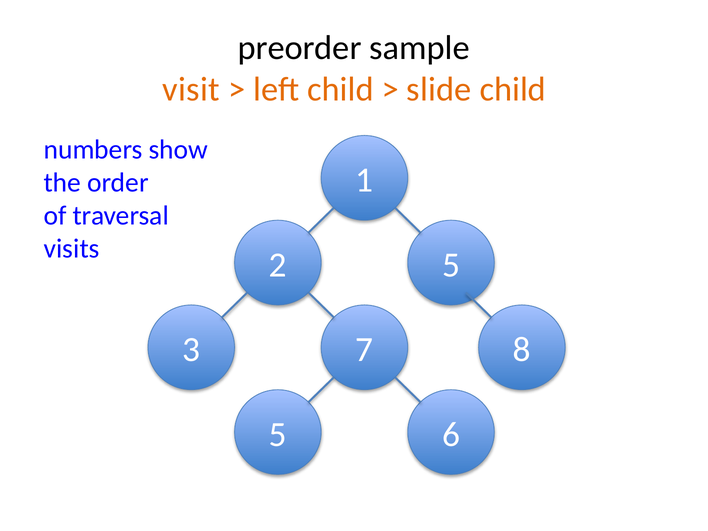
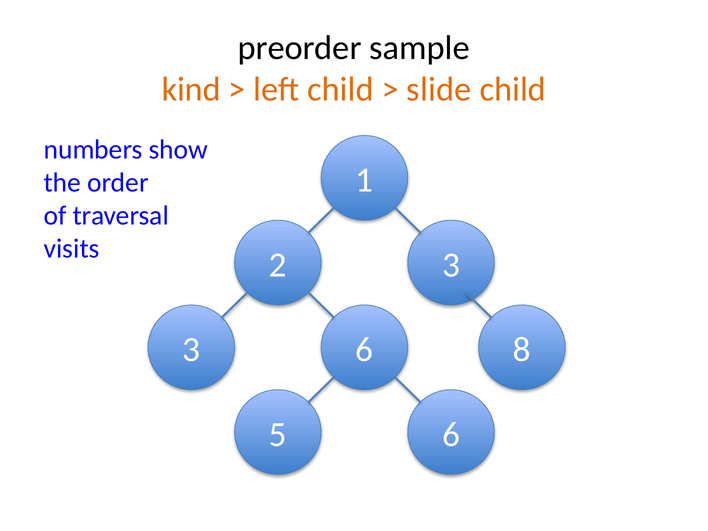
visit: visit -> kind (191, 89)
2 5: 5 -> 3 (451, 265)
3 7: 7 -> 6 (364, 350)
